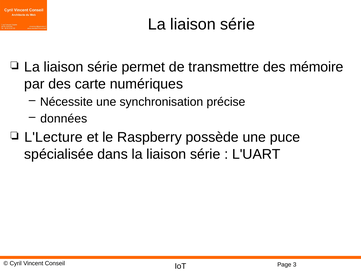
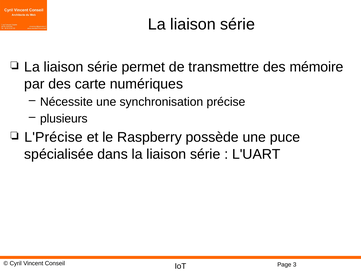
données: données -> plusieurs (64, 119)
L'Lecture: L'Lecture -> L'Précise (54, 137)
